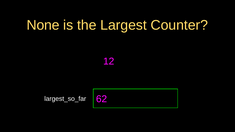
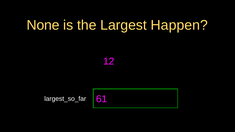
Counter: Counter -> Happen (179, 25)
62: 62 -> 61 (102, 99)
